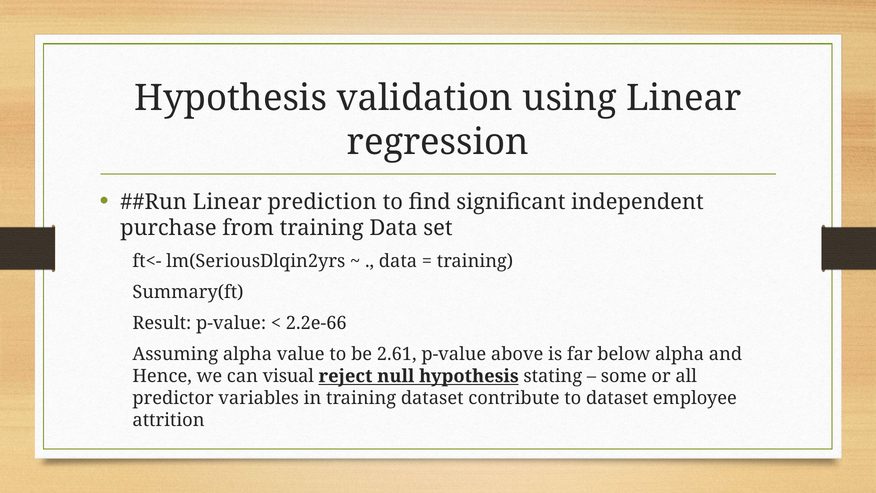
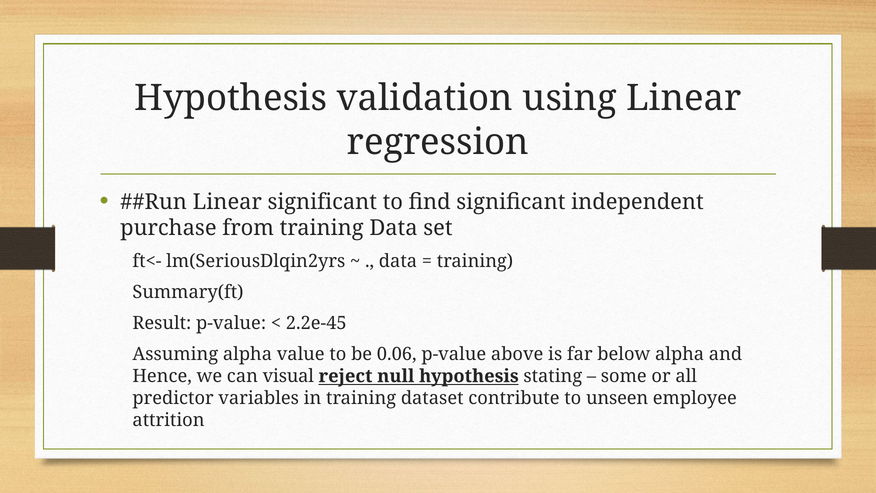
Linear prediction: prediction -> significant (322, 202)
2.2e-66: 2.2e-66 -> 2.2e-45 (316, 323)
2.61: 2.61 -> 0.06 (397, 354)
to dataset: dataset -> unseen (617, 398)
